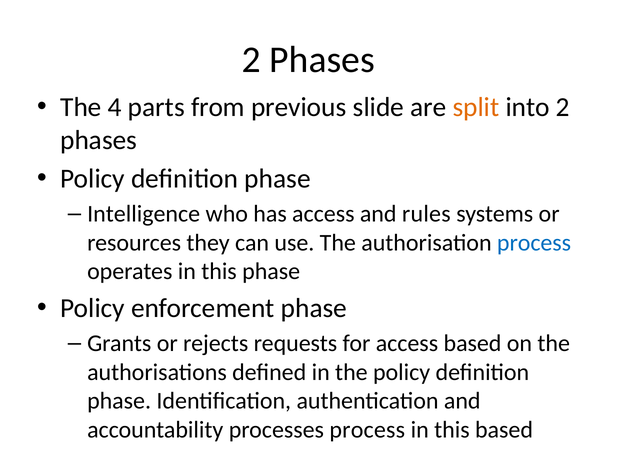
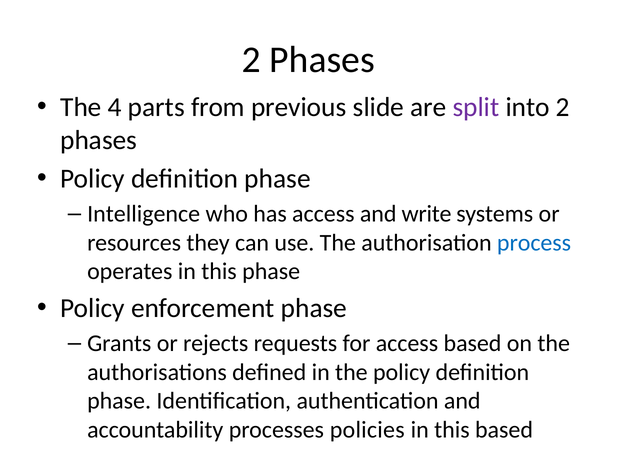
split colour: orange -> purple (476, 107)
rules: rules -> write (427, 214)
processes process: process -> policies (367, 429)
